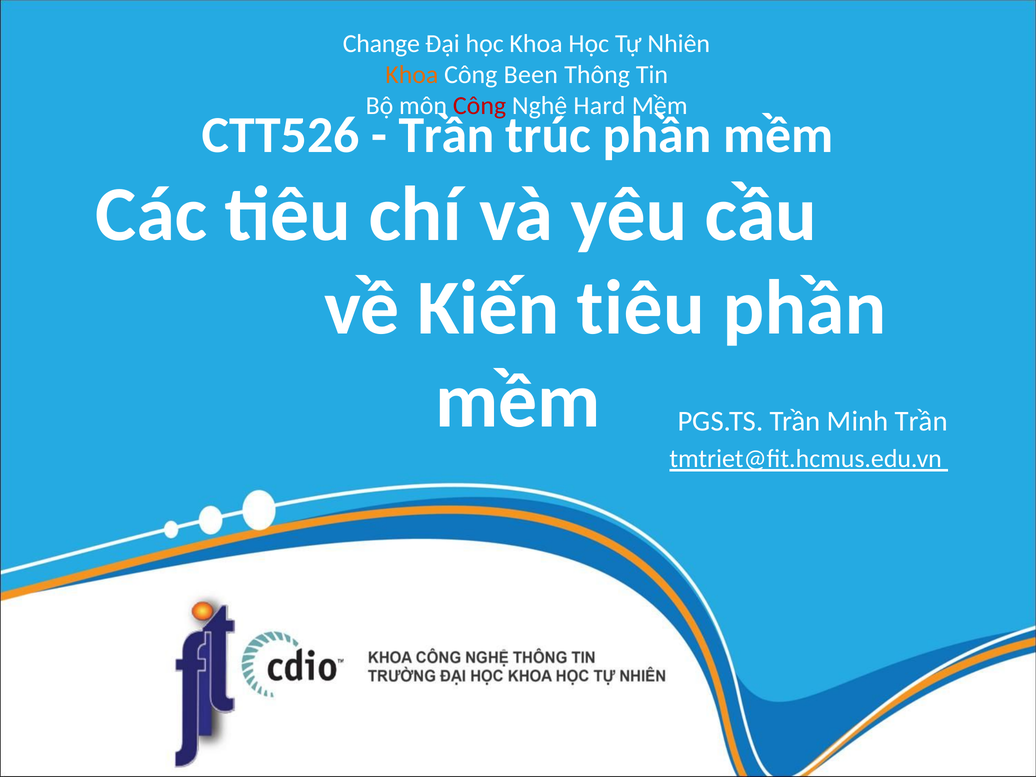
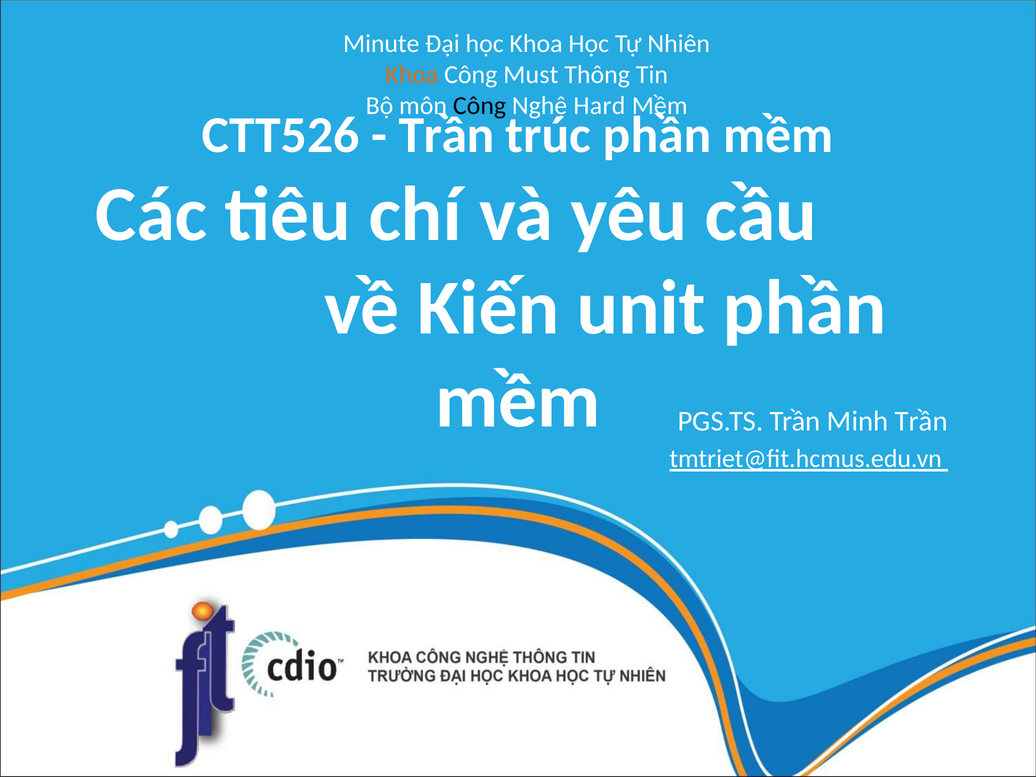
Change: Change -> Minute (381, 44)
Been: Been -> Must (531, 75)
Công colour: red -> black (480, 106)
Kiến tiêu: tiêu -> unit (641, 308)
